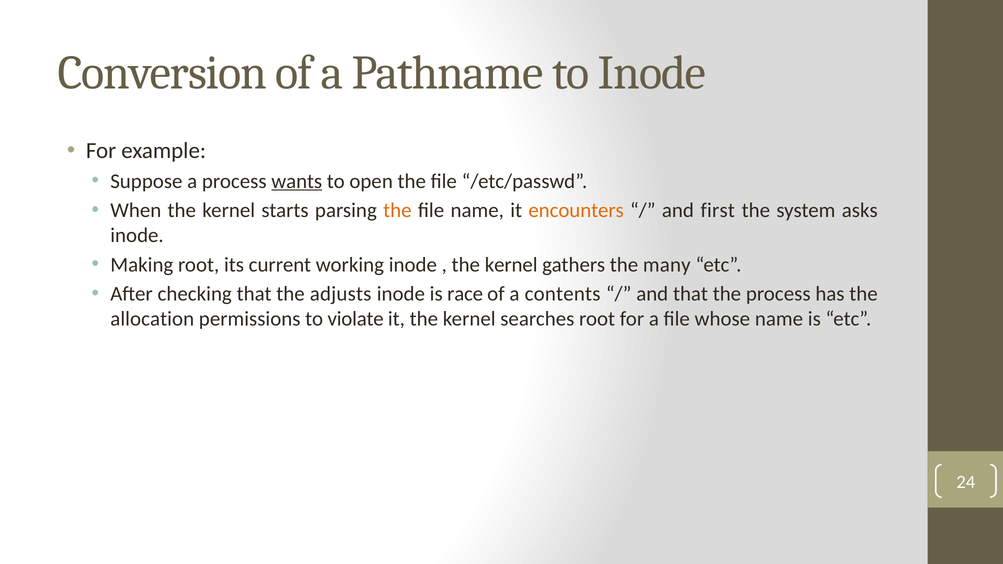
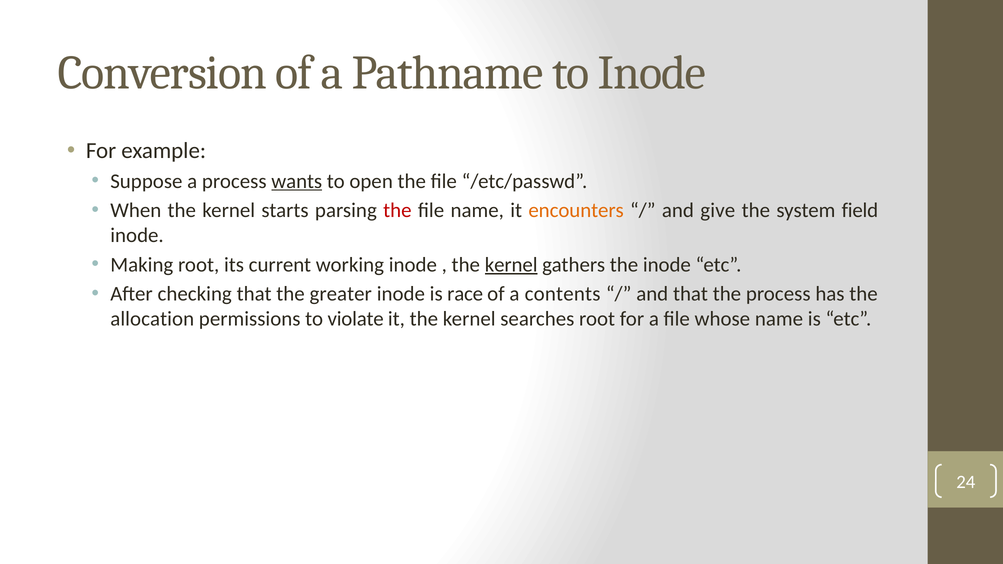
the colour: orange -> red (397, 210)
first: first -> give (718, 210)
asks: asks -> field (860, 210)
kernel underline: none -> present (511, 265)
the many: many -> inode (667, 265)
adjusts: adjusts -> greater (341, 294)
